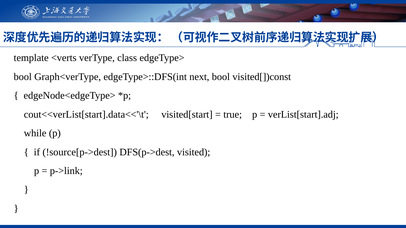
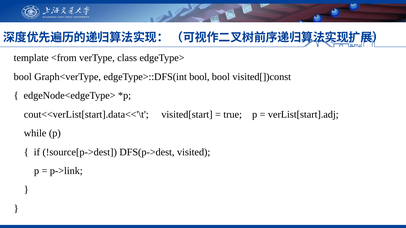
<verts: <verts -> <from (64, 58)
edgeType>::DFS(int next: next -> bool (199, 77)
